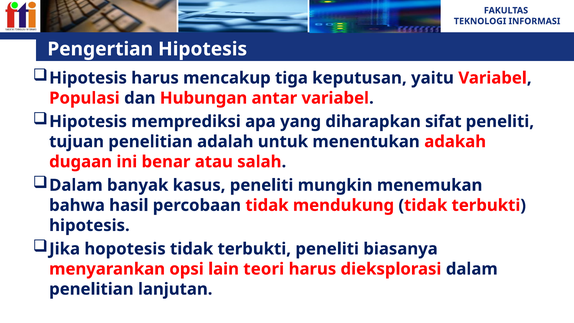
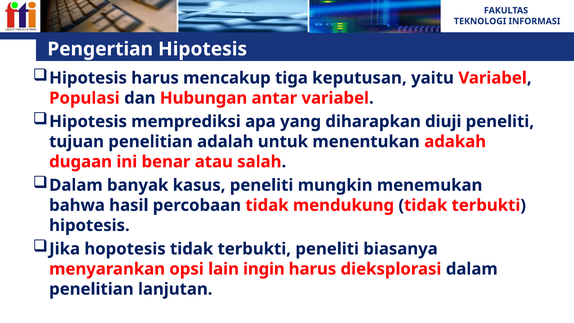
sifat: sifat -> diuji (443, 122)
teori: teori -> ingin (264, 269)
